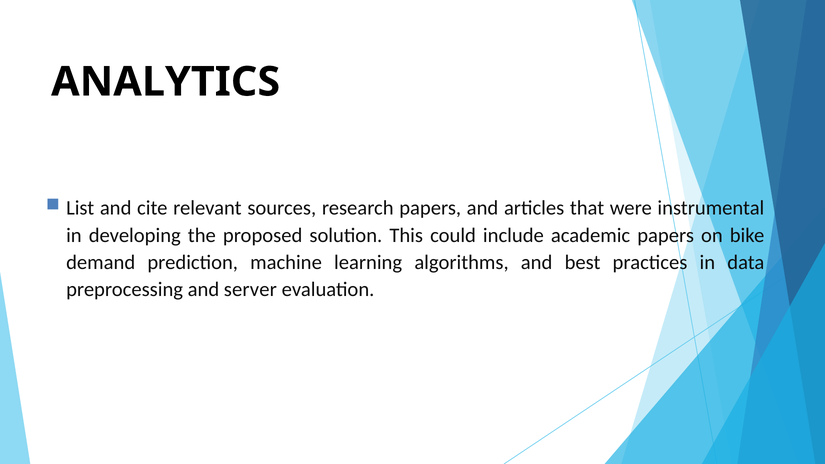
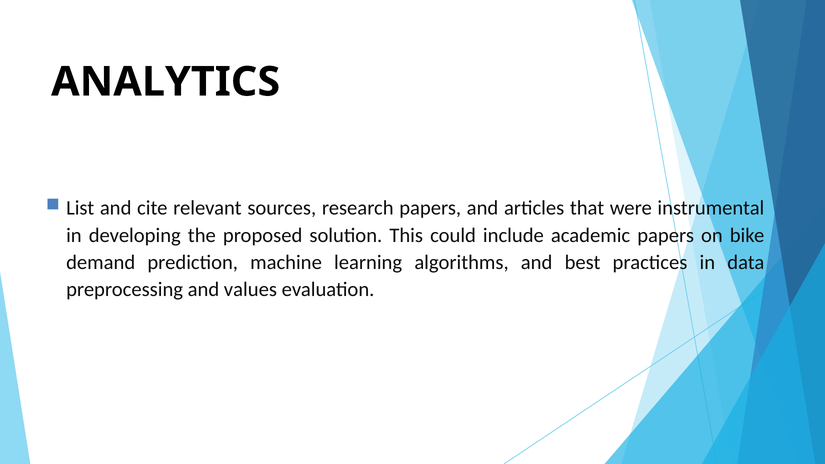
server: server -> values (250, 290)
